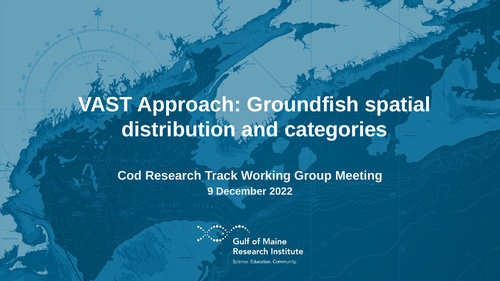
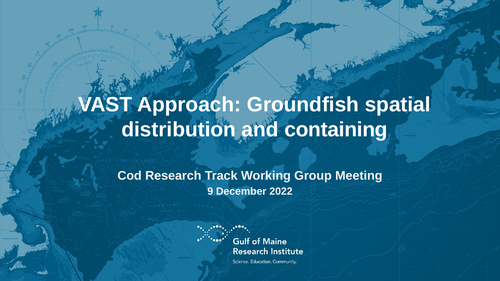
categories: categories -> containing (336, 130)
